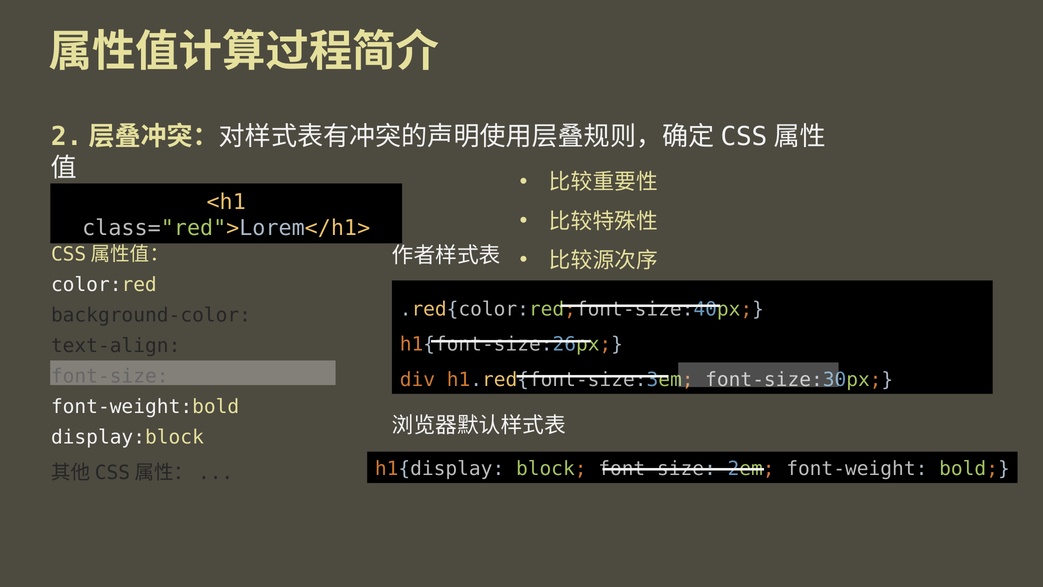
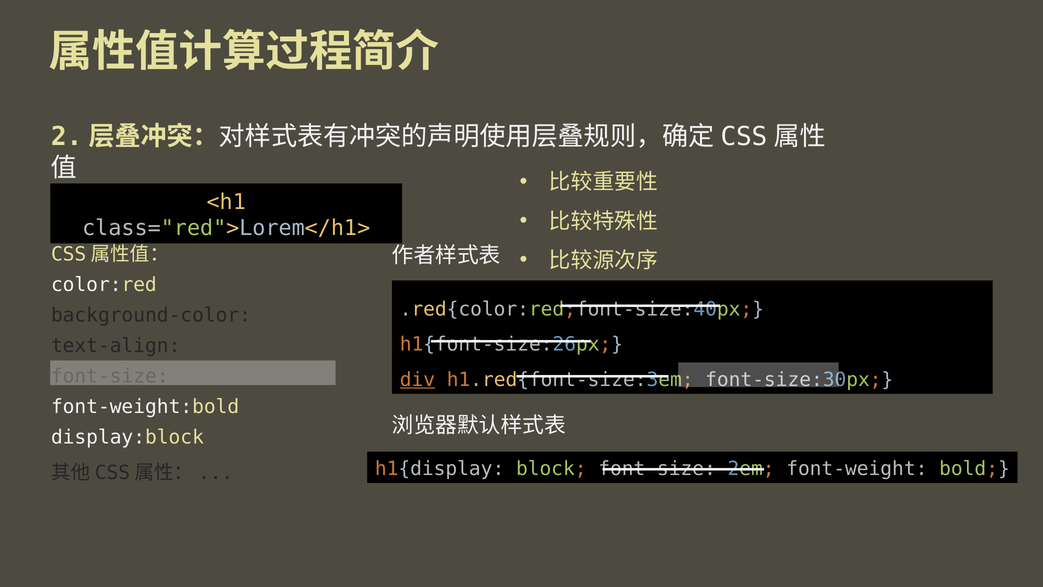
div underline: none -> present (417, 379)
